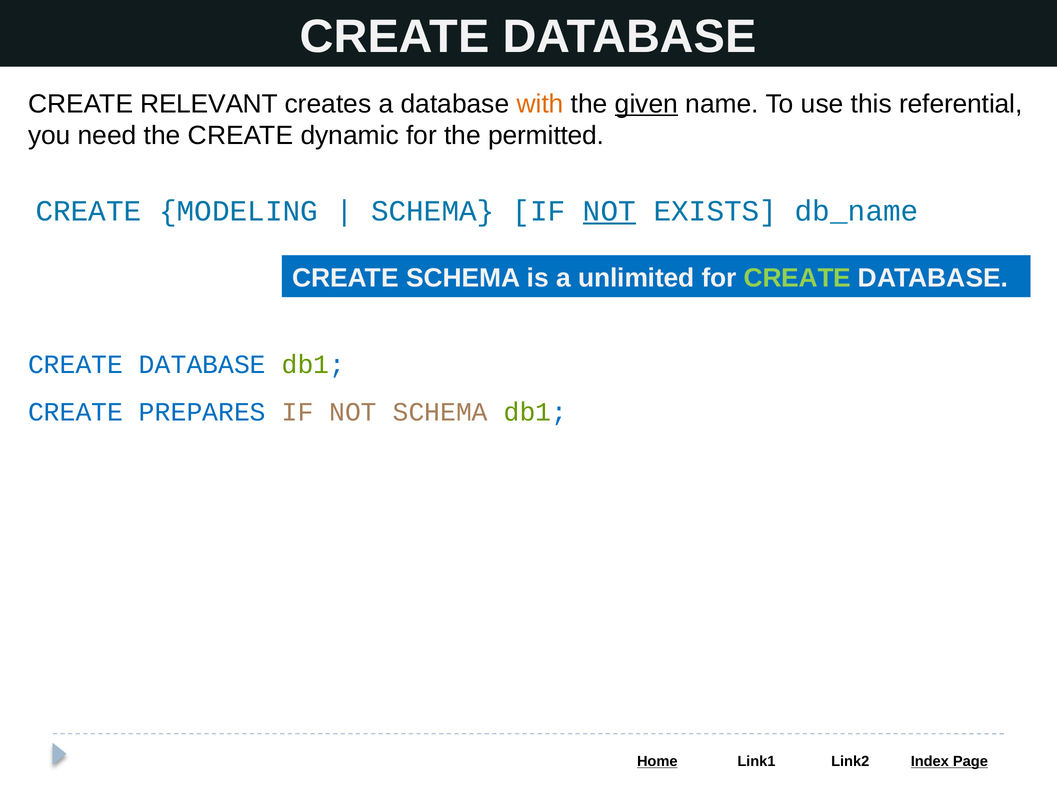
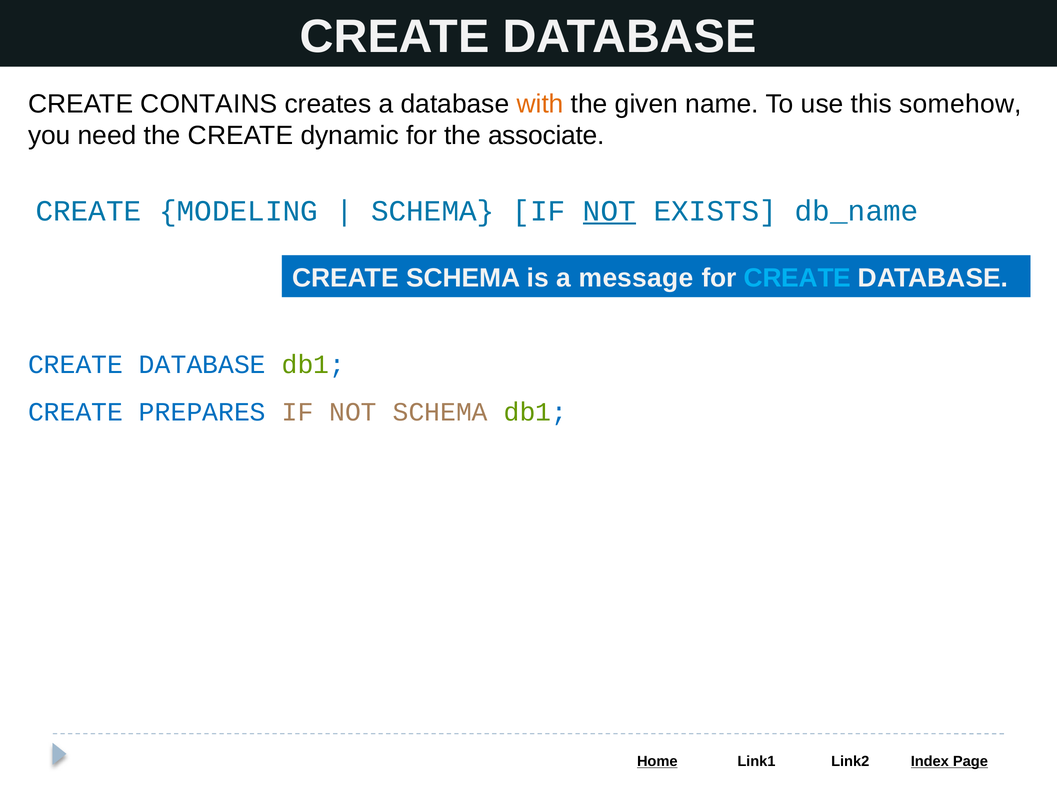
RELEVANT: RELEVANT -> CONTAINS (209, 104)
given underline: present -> none (646, 104)
referential: referential -> somehow (961, 104)
permitted: permitted -> associate (546, 136)
unlimited: unlimited -> message (636, 278)
CREATE colour: light green -> light blue (797, 278)
